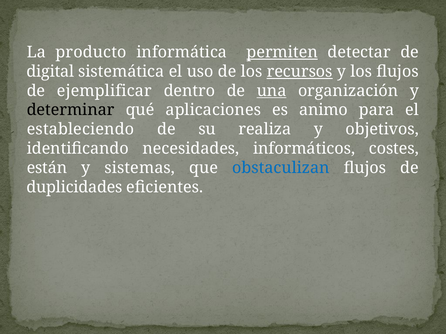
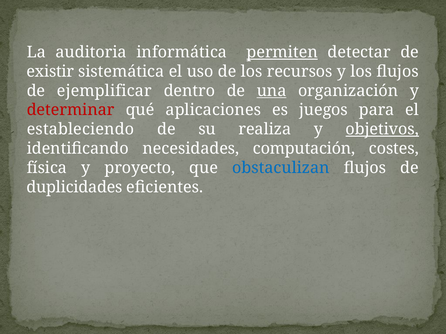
producto: producto -> auditoria (91, 52)
digital: digital -> existir (50, 72)
recursos underline: present -> none (300, 72)
determinar colour: black -> red (71, 110)
animo: animo -> juegos (324, 110)
objetivos underline: none -> present (382, 130)
informáticos: informáticos -> computación (304, 149)
están: están -> física (47, 168)
sistemas: sistemas -> proyecto (140, 168)
